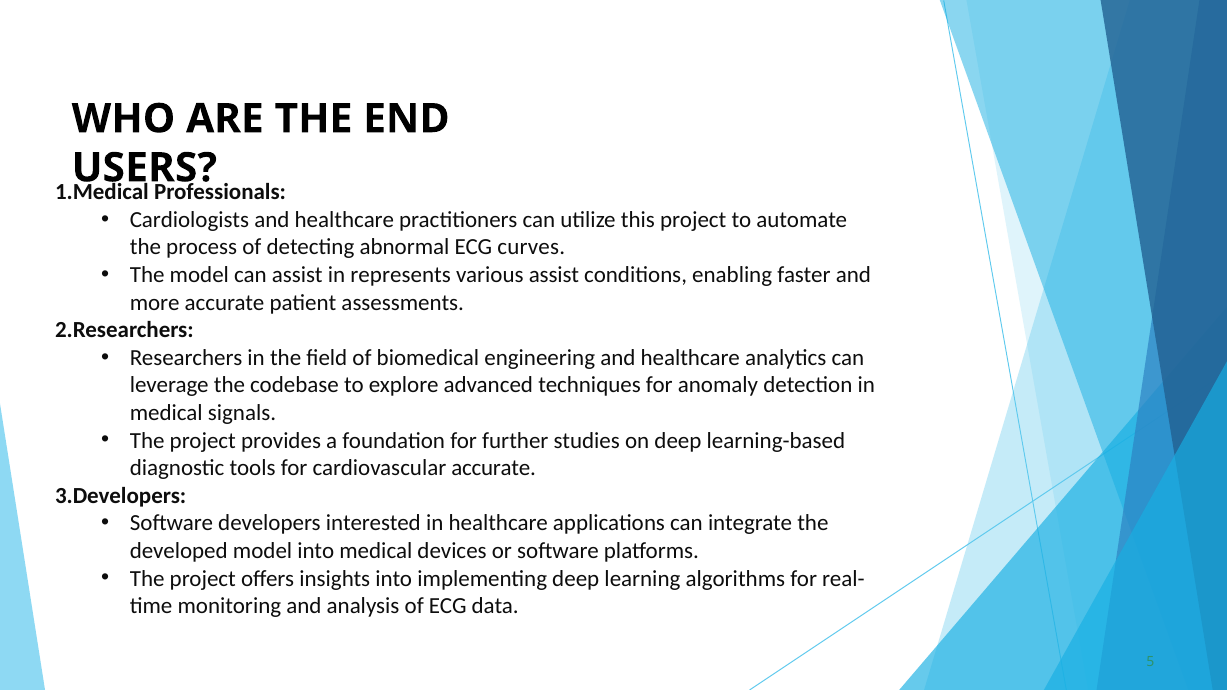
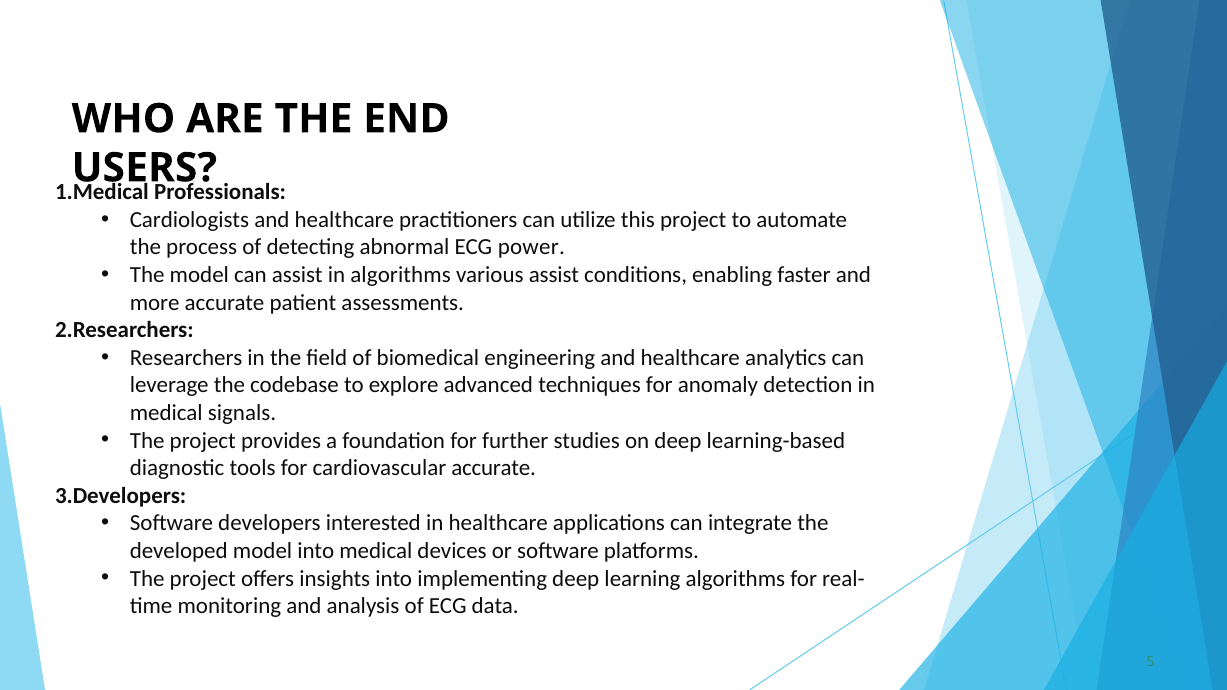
curves: curves -> power (531, 247)
in represents: represents -> algorithms (401, 275)
